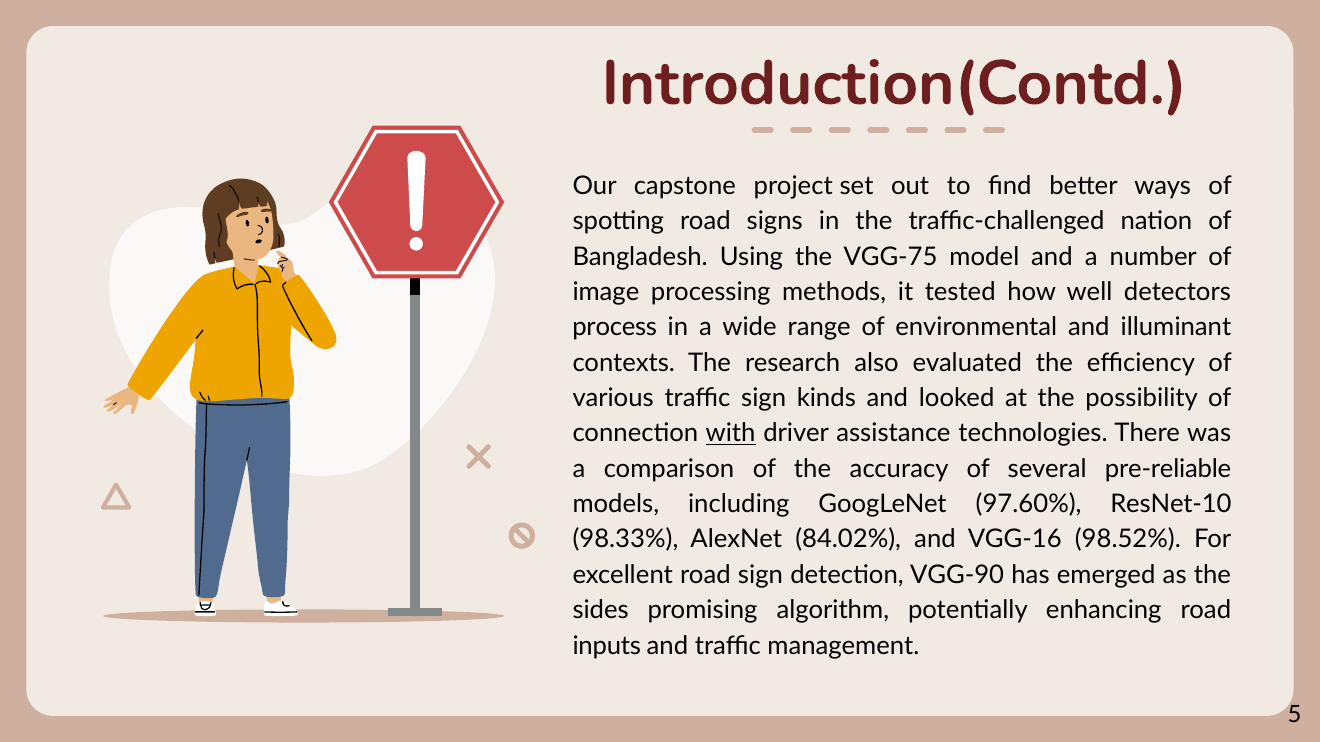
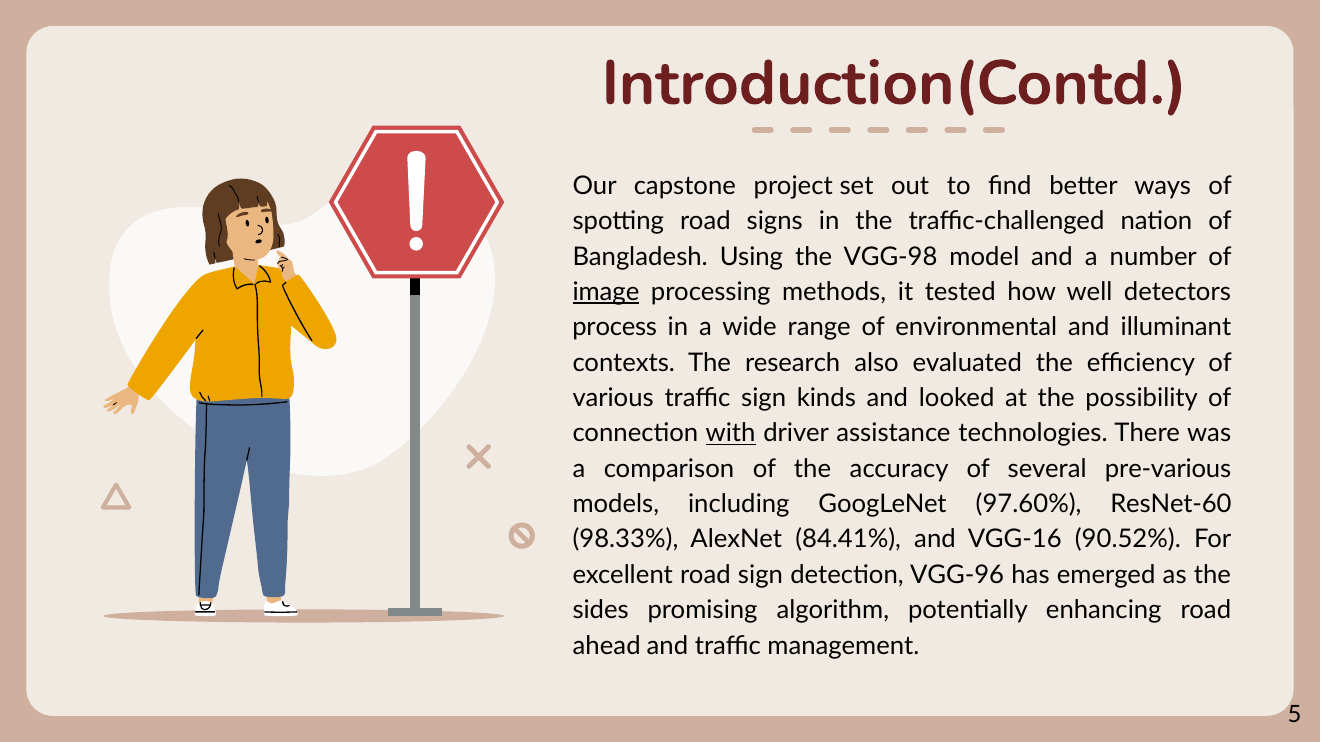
VGG-75: VGG-75 -> VGG-98 (890, 257)
image underline: none -> present (606, 292)
pre-reliable: pre-reliable -> pre-various (1168, 469)
ResNet-10: ResNet-10 -> ResNet-60 (1171, 505)
84.02%: 84.02% -> 84.41% (848, 540)
98.52%: 98.52% -> 90.52% (1128, 540)
VGG-90: VGG-90 -> VGG-96 (957, 575)
inputs: inputs -> ahead (607, 646)
